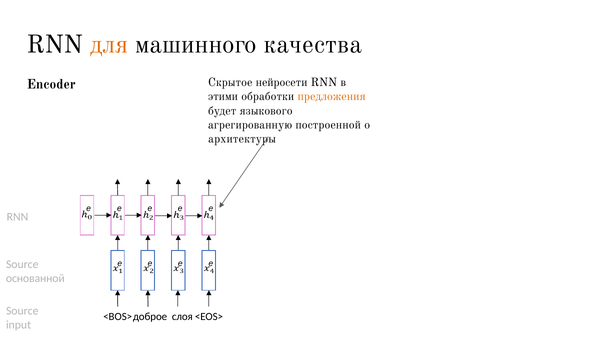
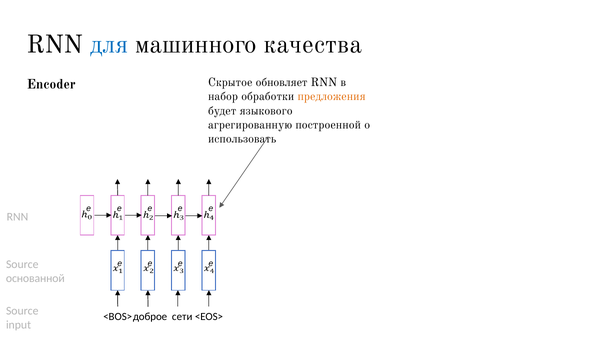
для colour: orange -> blue (109, 45)
нейросети: нейросети -> обновляет (282, 83)
этими: этими -> набор (223, 97)
архитектуры: архитектуры -> использовать (242, 139)
слоя: слоя -> сети (182, 317)
